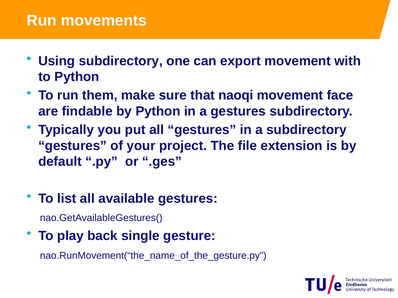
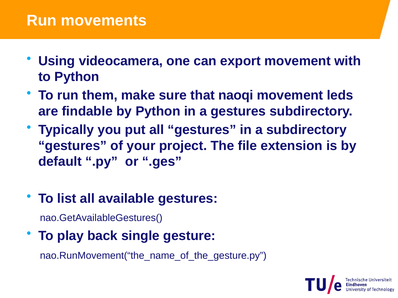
Using subdirectory: subdirectory -> videocamera (121, 61)
face: face -> leds (340, 95)
